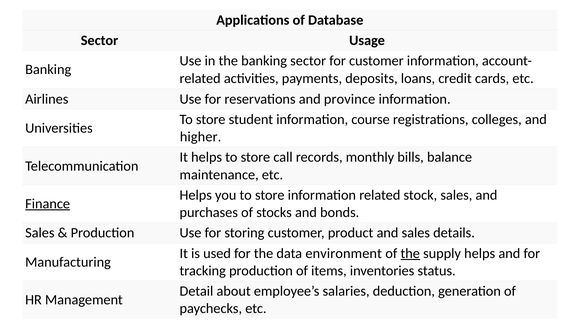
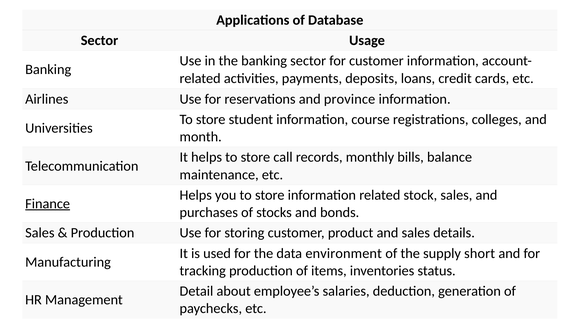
higher: higher -> month (201, 137)
the underline: present -> none (410, 254)
supply helps: helps -> short (480, 254)
